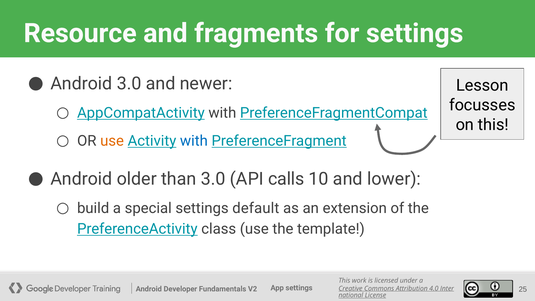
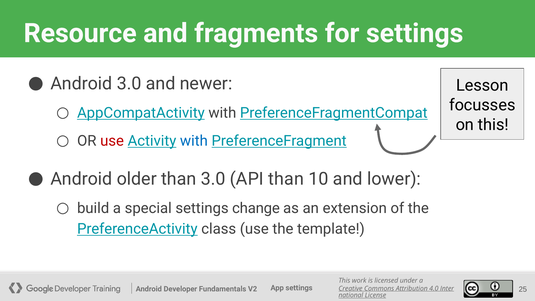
use colour: orange -> red (112, 141)
API calls: calls -> than (286, 179)
default: default -> change (256, 208)
